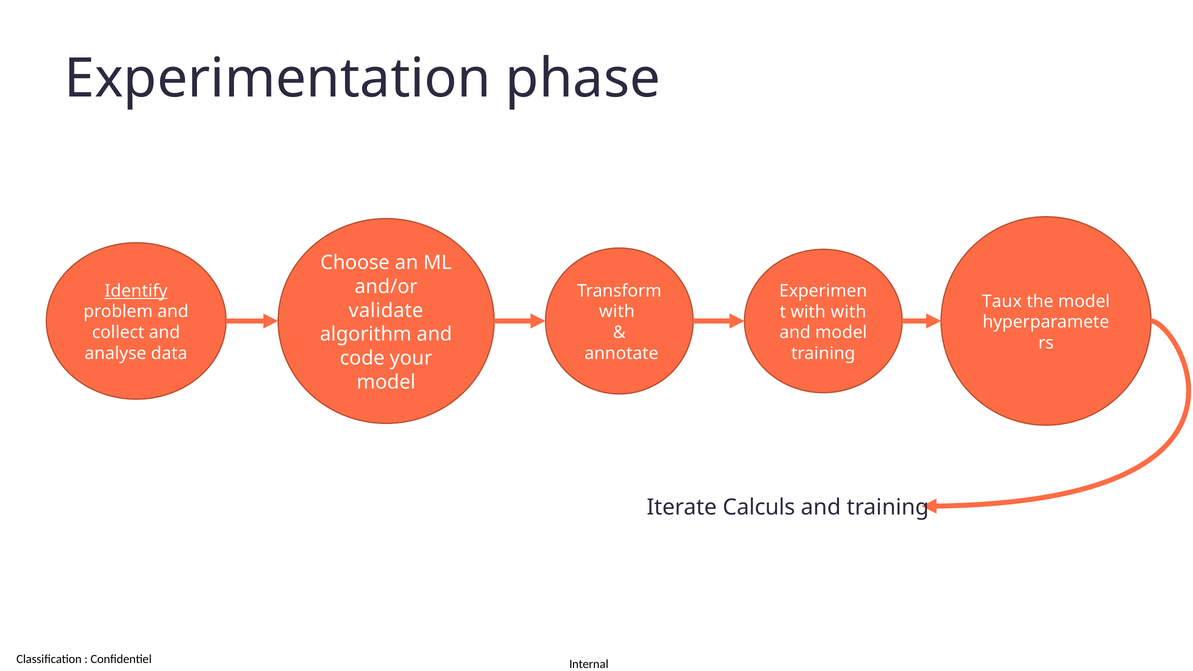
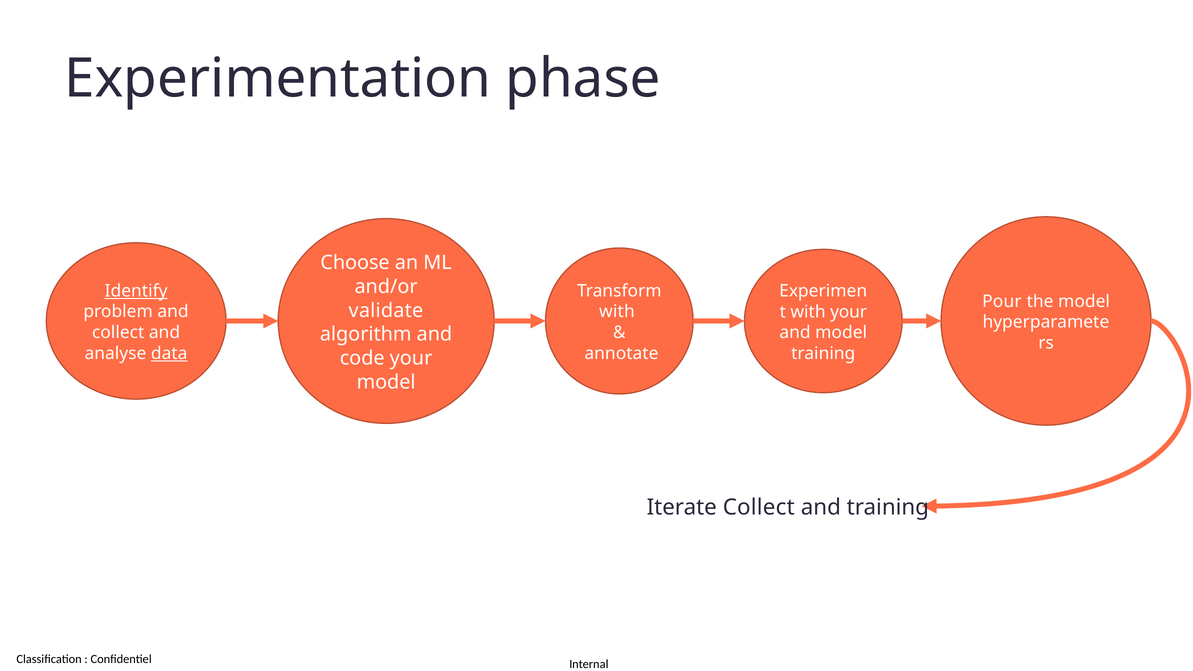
Taux: Taux -> Pour (1002, 301)
with with: with -> your (849, 312)
data underline: none -> present (169, 353)
Iterate Calculs: Calculs -> Collect (759, 508)
